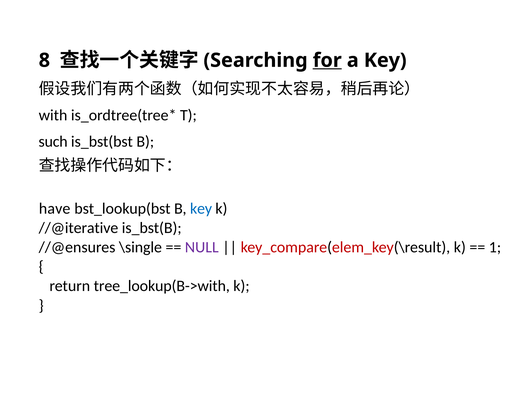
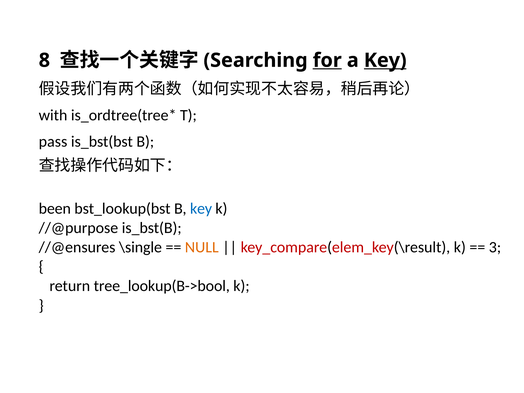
Key underline: none -> present (385, 60)
such: such -> pass (53, 142)
have: have -> been (55, 209)
//@iterative: //@iterative -> //@purpose (78, 228)
NULL colour: purple -> orange (202, 247)
1: 1 -> 3 (495, 247)
tree_lookup(B->with: tree_lookup(B->with -> tree_lookup(B->bool (162, 286)
